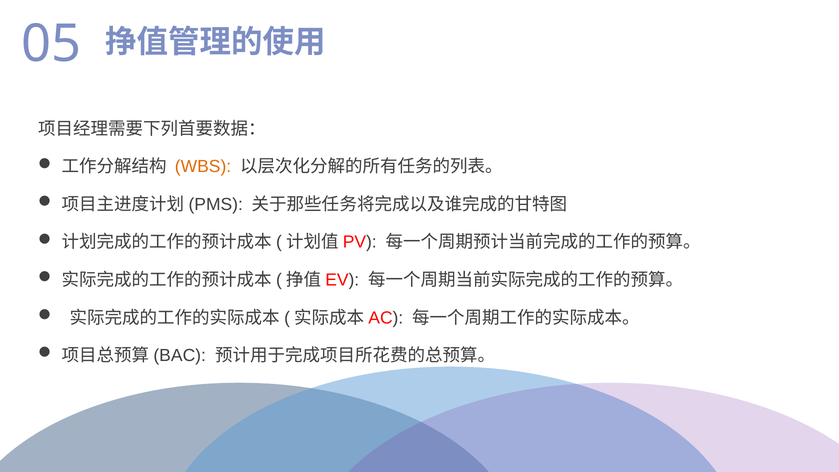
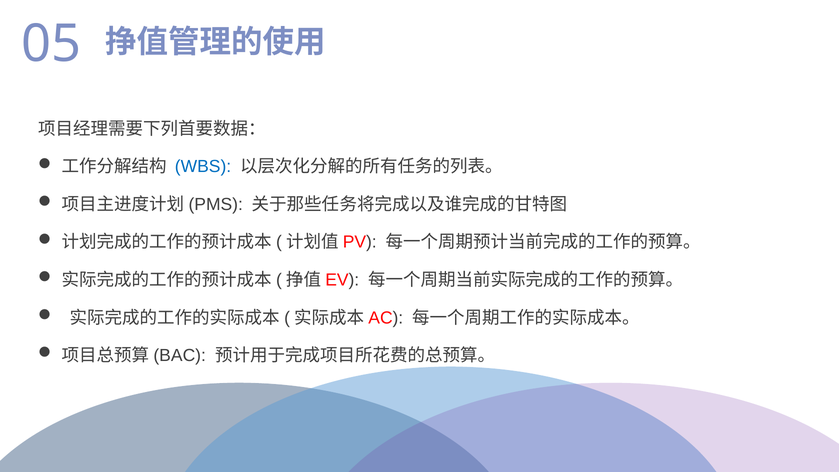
WBS colour: orange -> blue (203, 167)
